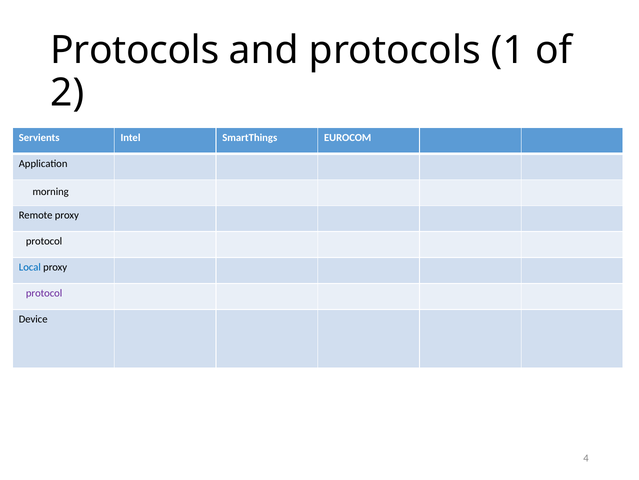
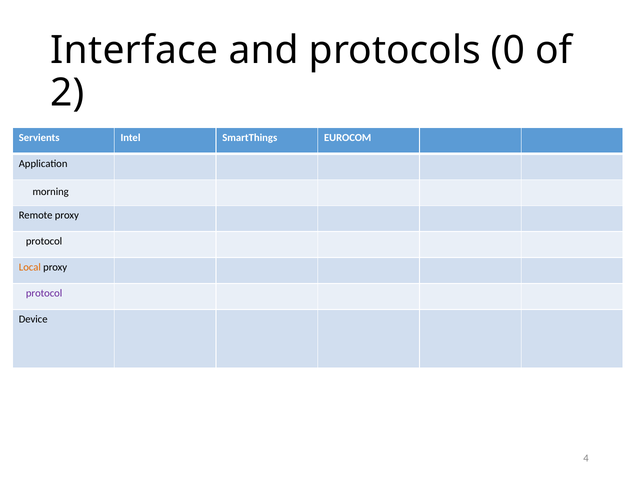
Protocols: Protocols -> Interface (134, 50)
1: 1 -> 0 (508, 50)
Local colour: blue -> orange (30, 267)
